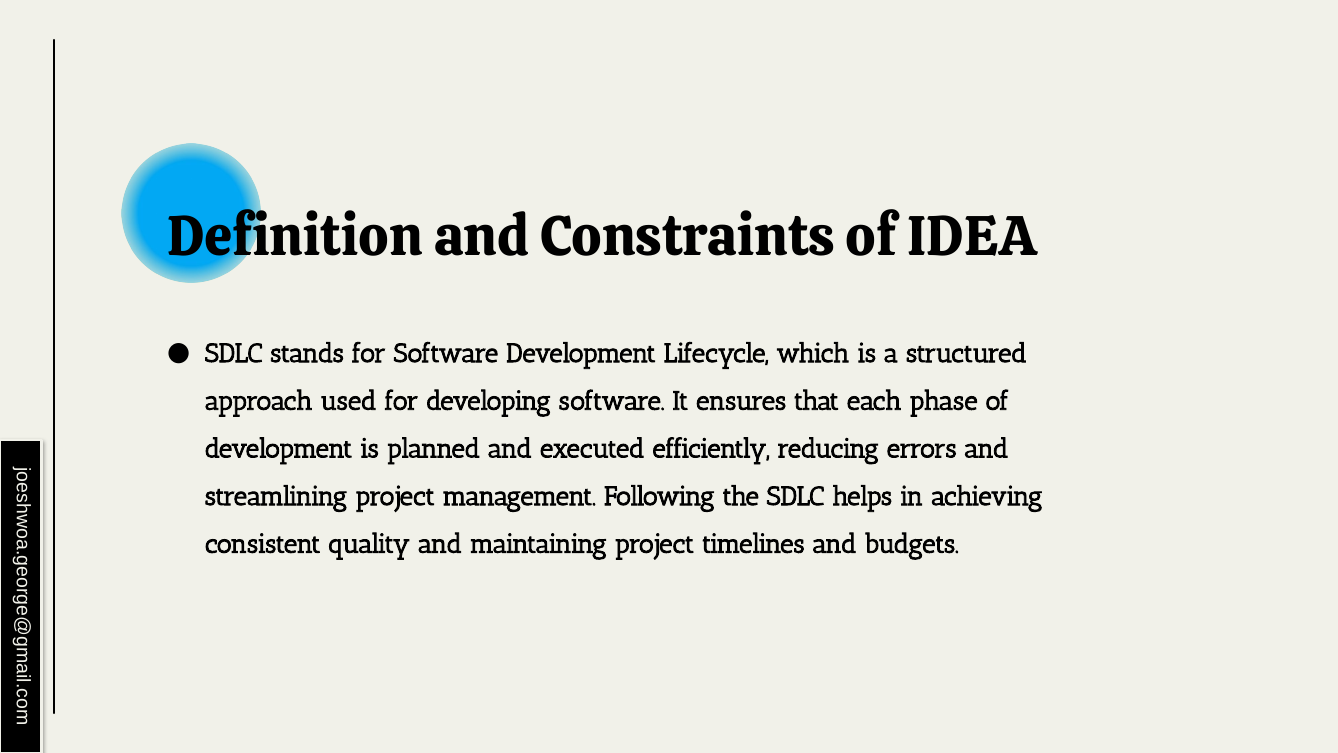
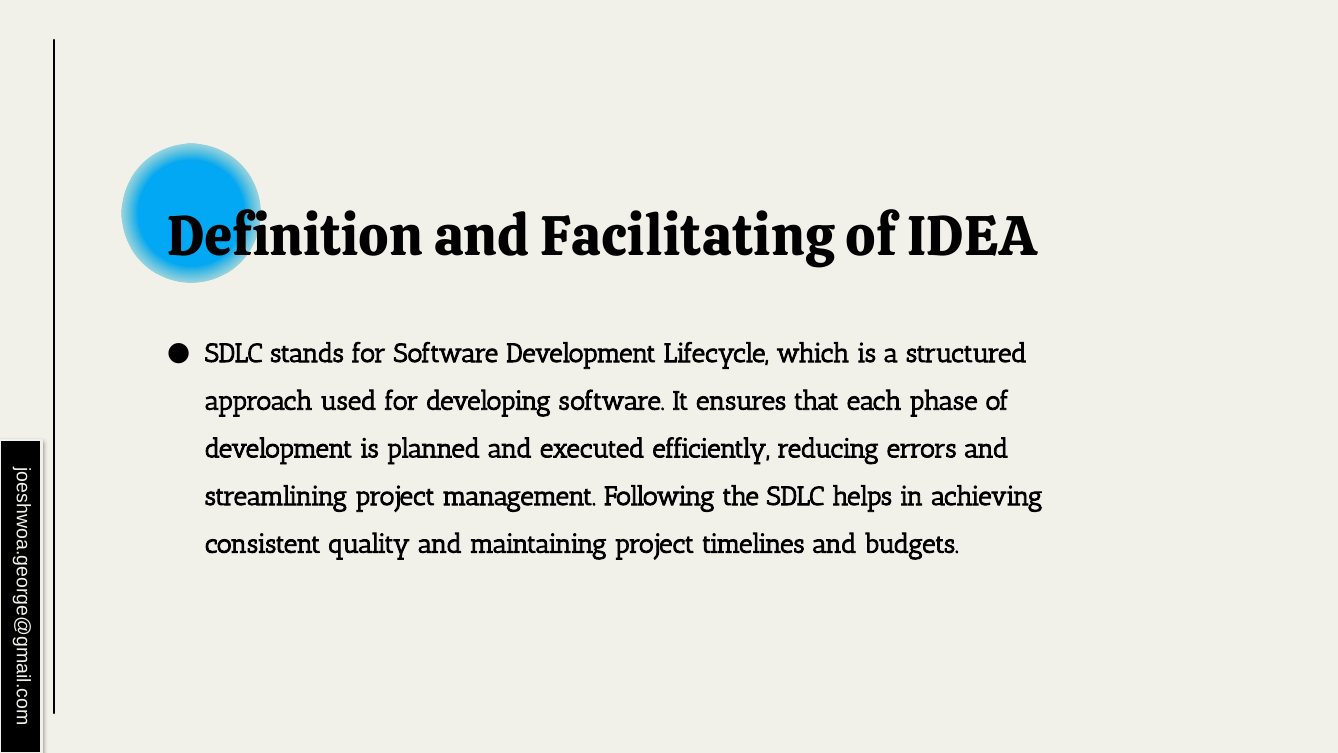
Constraints: Constraints -> Facilitating (687, 237)
